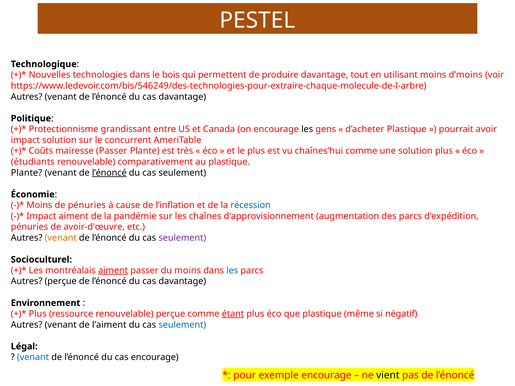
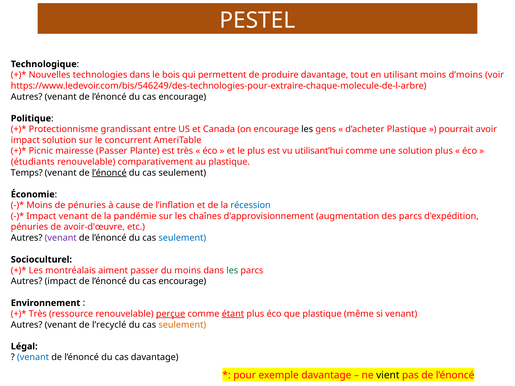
davantage: davantage -> encourage (182, 97)
Coûts: Coûts -> Picnic (41, 151)
chaînes’hui: chaînes’hui -> utilisant’hui (319, 151)
Plante: Plante -> Temps (27, 173)
Impact aiment: aiment -> venant (74, 216)
venant colour: orange -> purple (61, 238)
seulement colour: purple -> blue (182, 238)
aiment underline: present -> none (113, 271)
les colour: blue -> green (232, 271)
Autres perçue: perçue -> impact (61, 281)
davantage: davantage -> encourage (182, 281)
Plus: Plus -> Très (38, 314)
perçue underline: none -> present (171, 314)
si négatif: négatif -> venant (401, 314)
l’aiment: l’aiment -> l’recyclé (109, 325)
seulement colour: blue -> orange (182, 325)
cas encourage: encourage -> davantage (155, 357)
exemple encourage: encourage -> davantage (326, 375)
